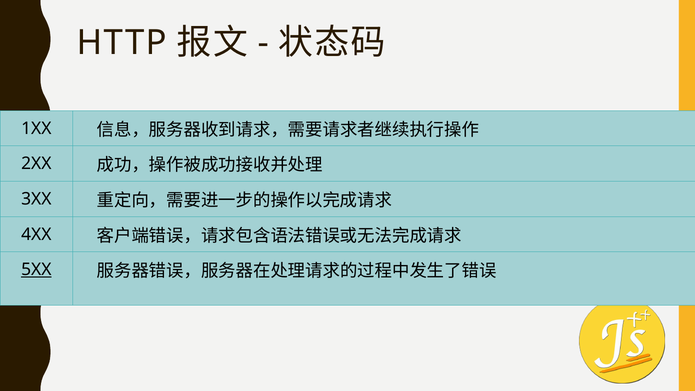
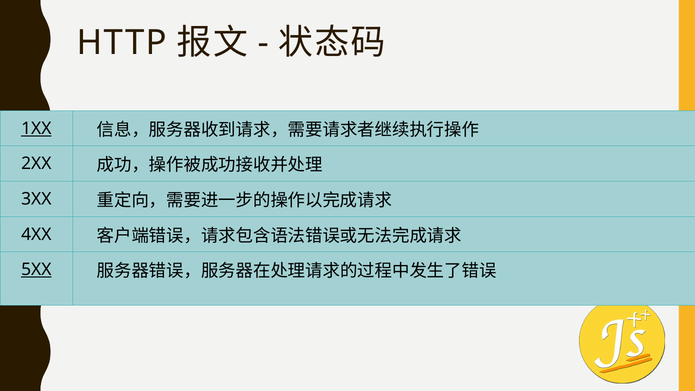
1XX underline: none -> present (36, 128)
